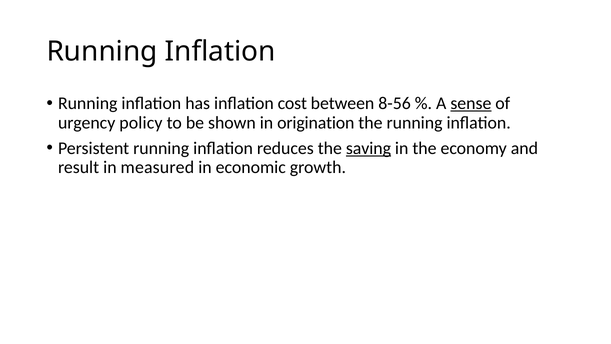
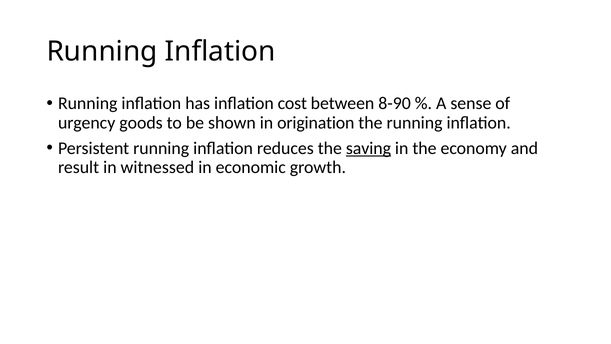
8-56: 8-56 -> 8-90 (395, 103)
sense underline: present -> none (471, 103)
policy: policy -> goods (141, 123)
measured: measured -> witnessed (157, 167)
